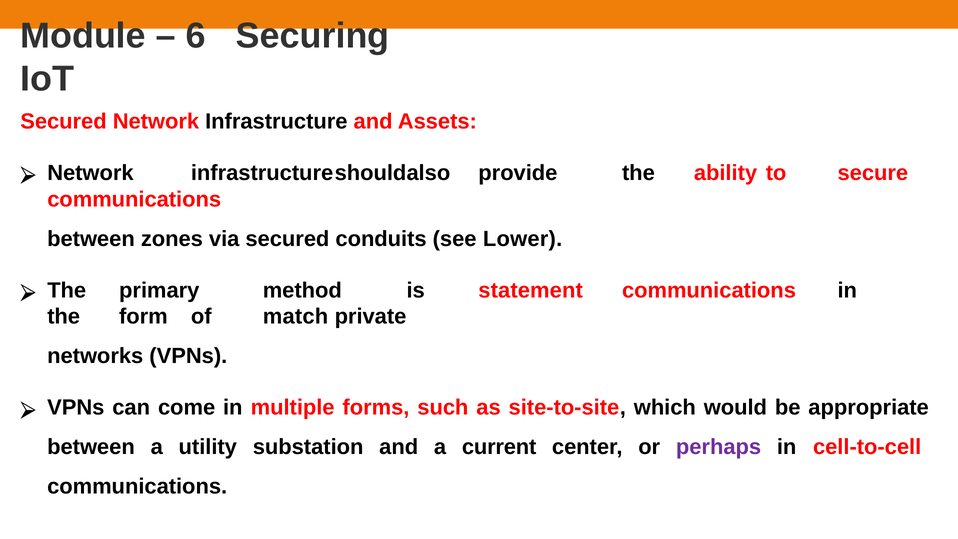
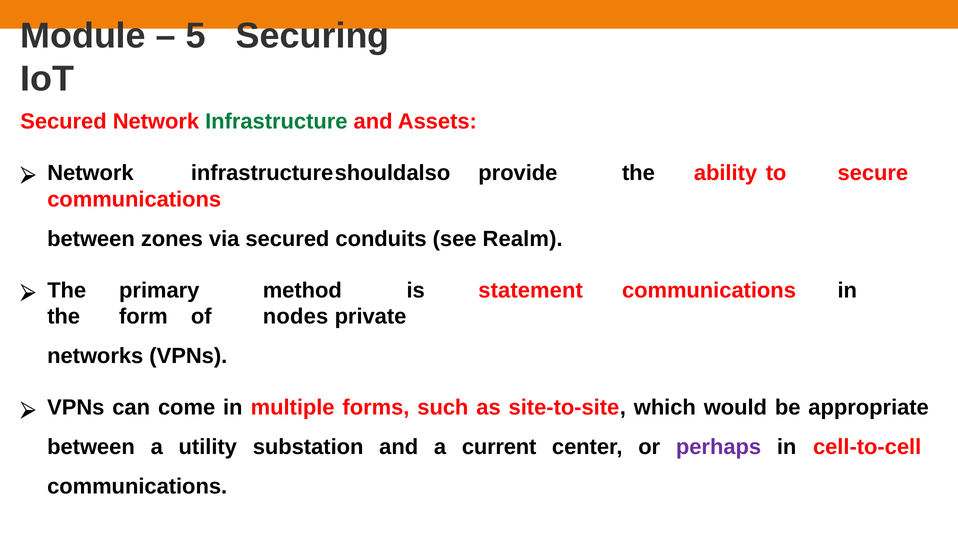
6: 6 -> 5 (196, 36)
Infrastructure colour: black -> green (276, 121)
Lower: Lower -> Realm (523, 239)
match: match -> nodes (296, 317)
